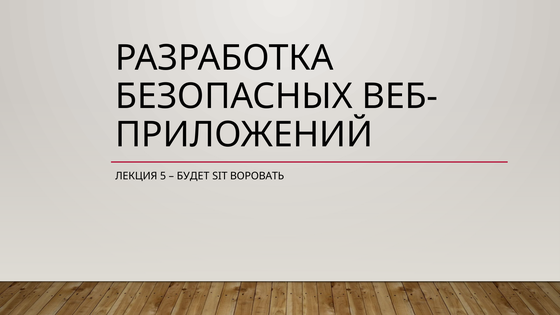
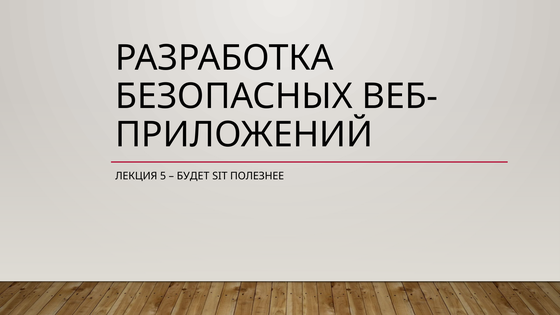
ВОРОВАТЬ: ВОРОВАТЬ -> ПОЛЕЗНЕЕ (257, 176)
